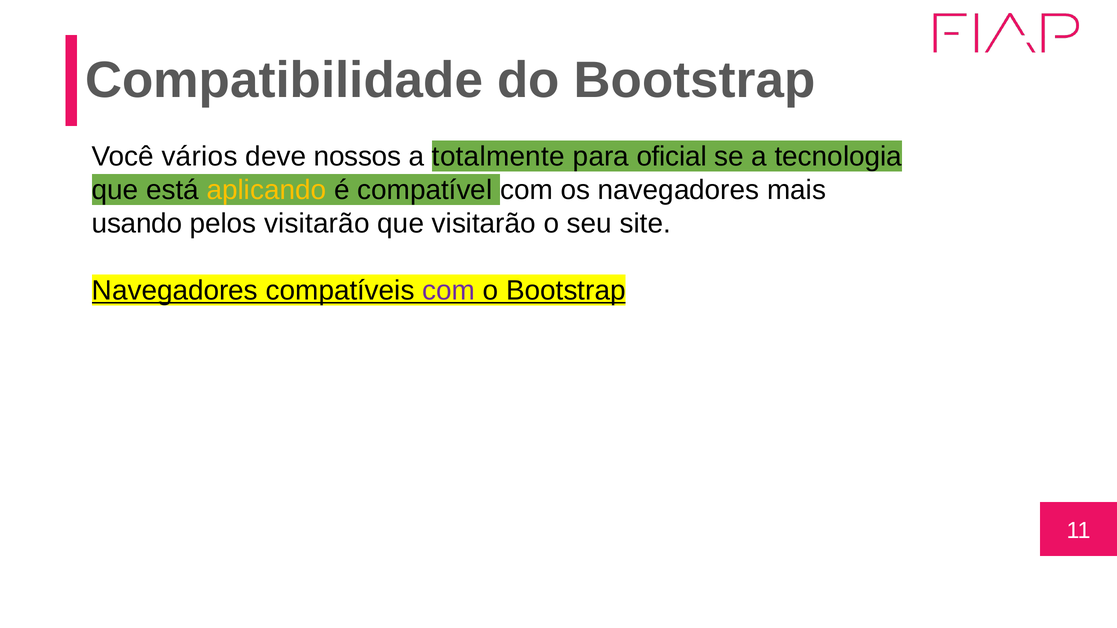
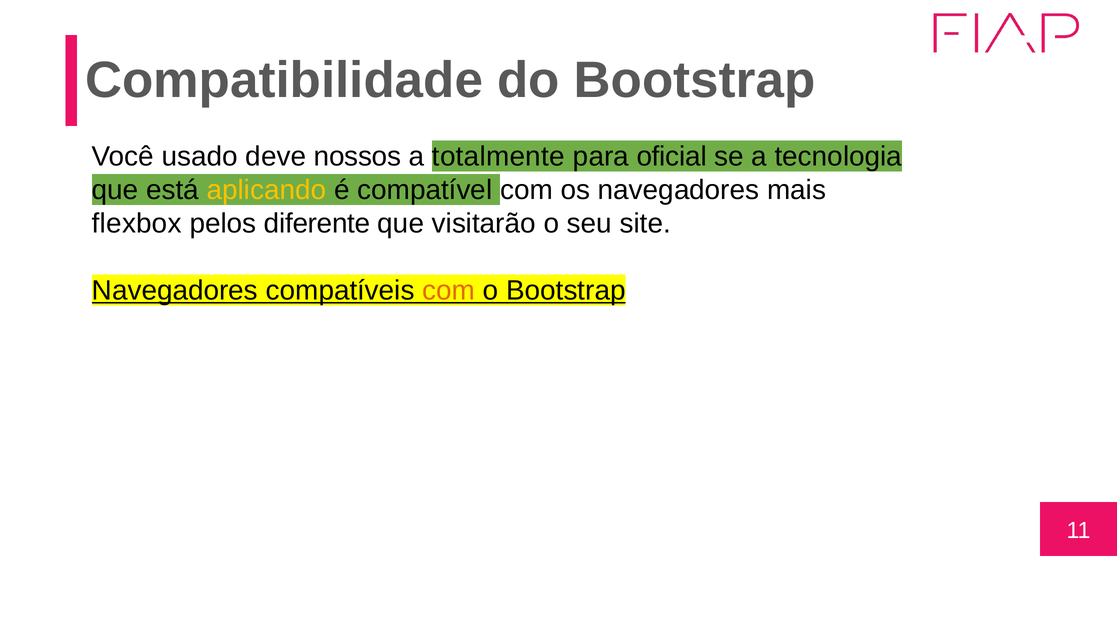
vários: vários -> usado (200, 157)
usando: usando -> flexbox (137, 224)
pelos visitarão: visitarão -> diferente (317, 224)
com colour: purple -> orange (449, 291)
